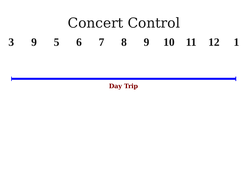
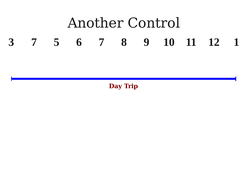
Concert: Concert -> Another (96, 23)
3 9: 9 -> 7 (34, 42)
